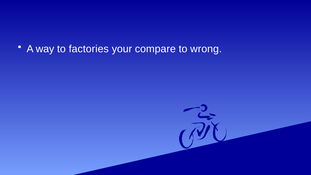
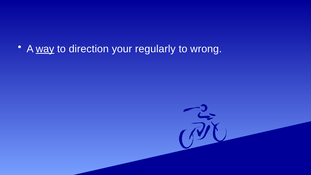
way underline: none -> present (45, 49)
factories: factories -> direction (89, 49)
compare: compare -> regularly (155, 49)
